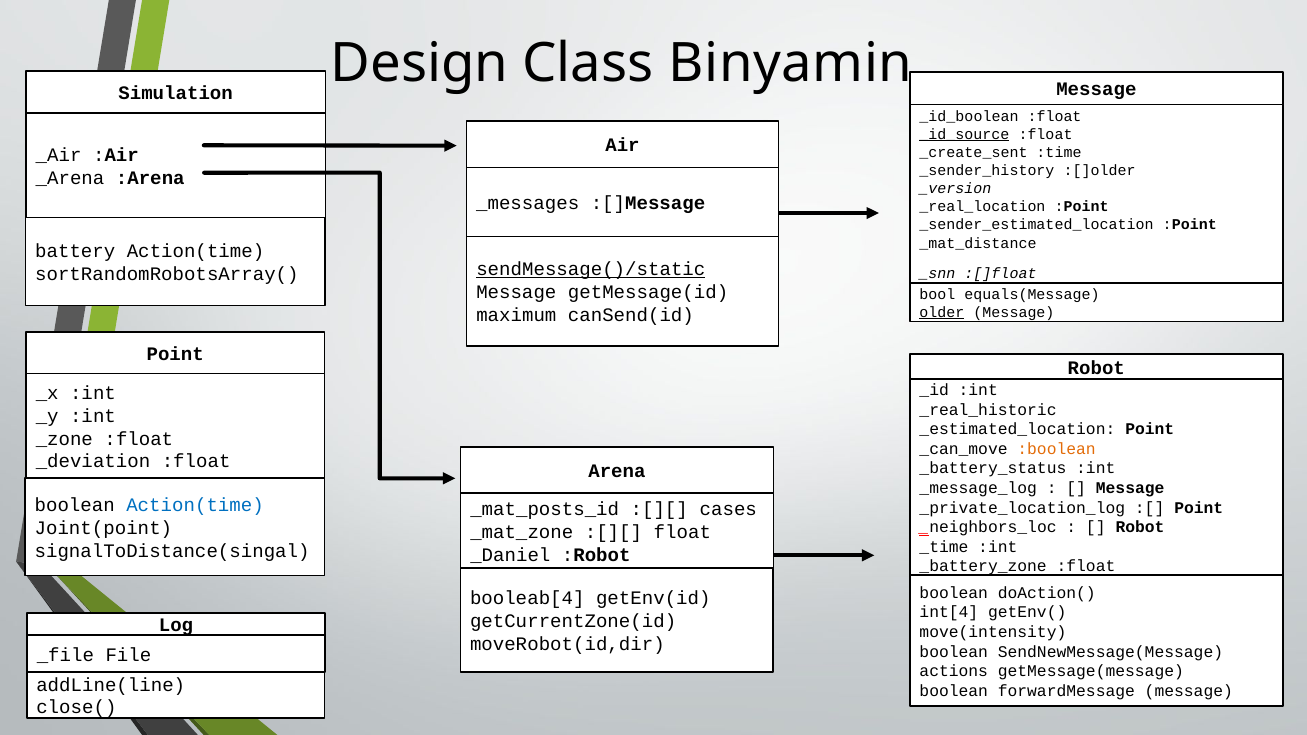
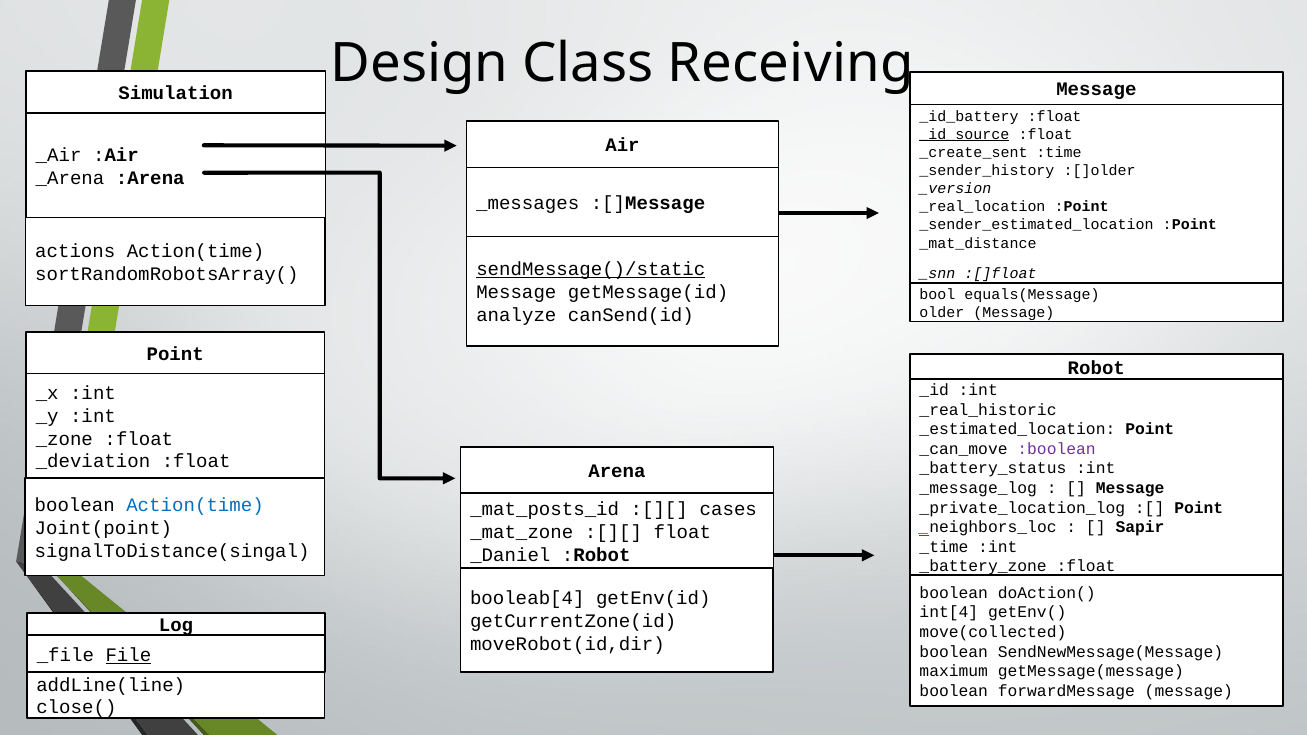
Binyamin: Binyamin -> Receiving (791, 63)
_id_boolean: _id_boolean -> _id_battery (969, 116)
battery: battery -> actions (75, 251)
older underline: present -> none (942, 312)
maximum: maximum -> analyze (516, 315)
:boolean colour: orange -> purple (1057, 449)
Robot: Robot -> Sapir (1140, 527)
move(intensity: move(intensity -> move(collected (993, 632)
File underline: none -> present (128, 655)
actions: actions -> maximum (954, 671)
